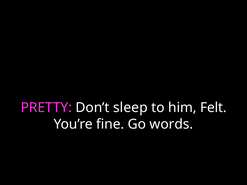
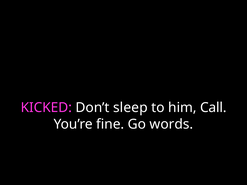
PRETTY: PRETTY -> KICKED (46, 108)
Felt: Felt -> Call (213, 108)
